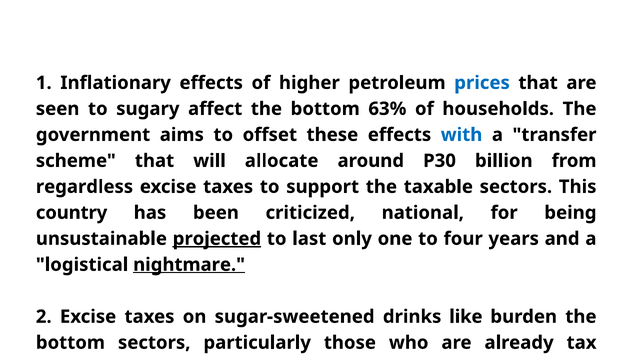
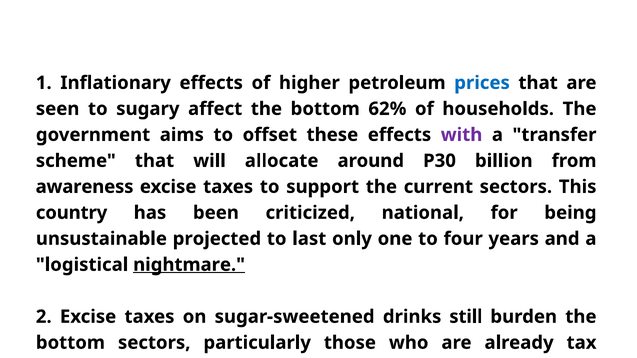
63%: 63% -> 62% (387, 109)
with colour: blue -> purple (462, 135)
regardless: regardless -> awareness (85, 187)
support the taxable: taxable -> current (438, 187)
projected underline: present -> none (217, 239)
like: like -> still (466, 317)
